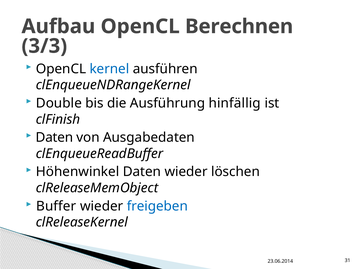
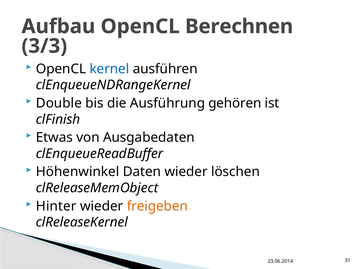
hinfällig: hinfällig -> gehören (235, 103)
Daten: Daten -> Etwas (54, 138)
Buffer: Buffer -> Hinter (56, 206)
freigeben colour: blue -> orange (157, 206)
